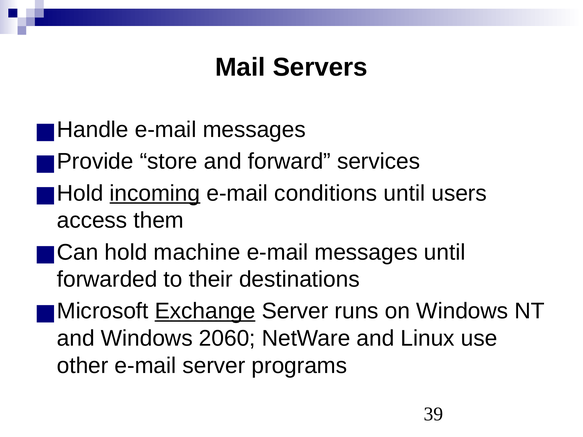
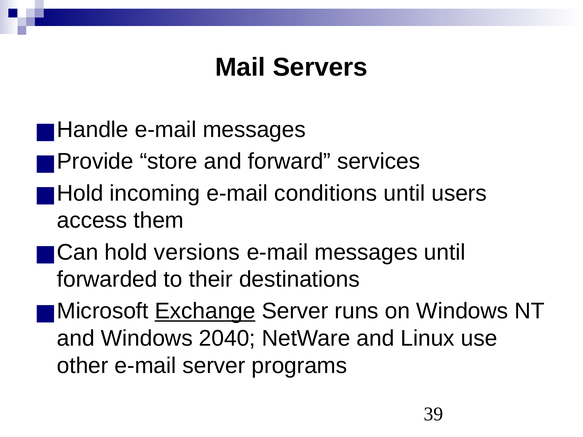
incoming underline: present -> none (155, 193)
machine: machine -> versions (197, 252)
2060: 2060 -> 2040 (227, 339)
